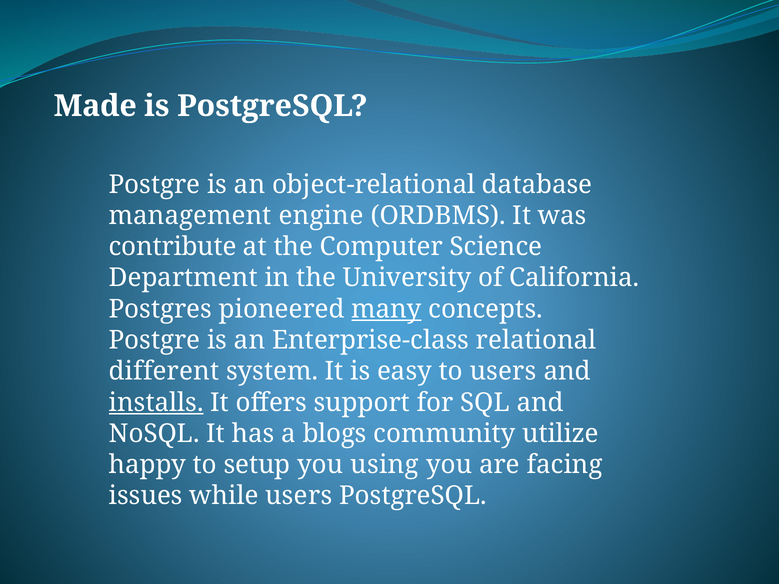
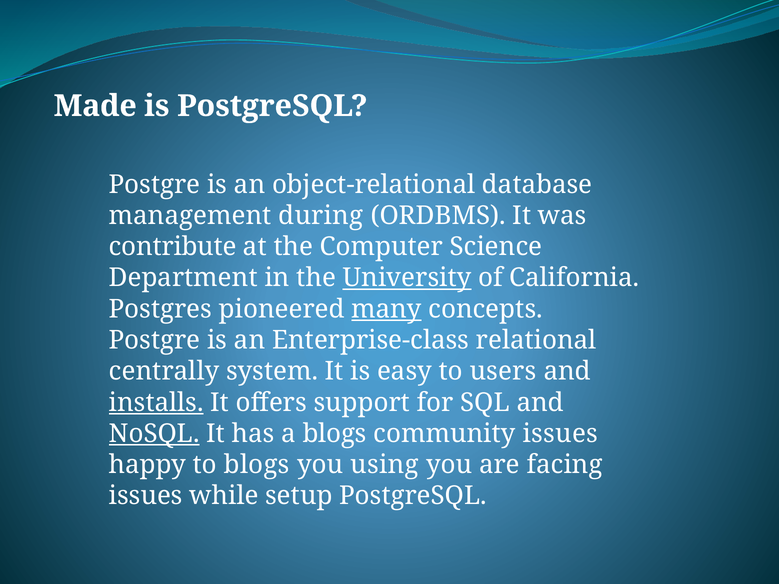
engine: engine -> during (321, 216)
University underline: none -> present (407, 278)
different: different -> centrally (164, 371)
NoSQL underline: none -> present (154, 434)
community utilize: utilize -> issues (560, 434)
to setup: setup -> blogs (257, 465)
while users: users -> setup (299, 496)
